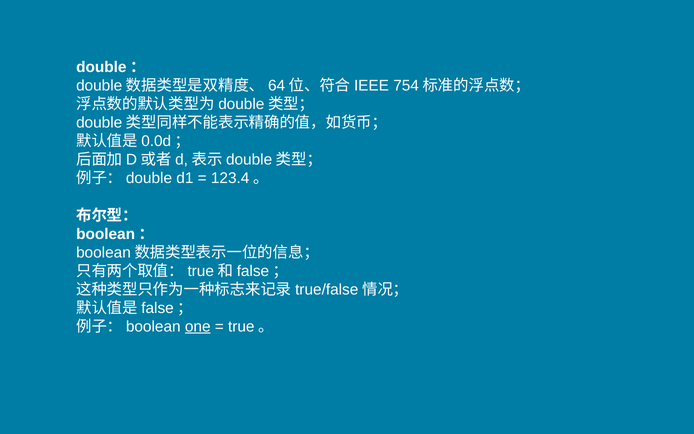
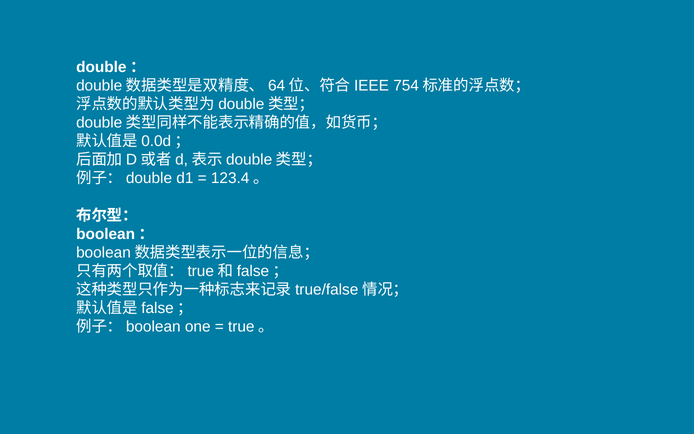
one underline: present -> none (198, 326)
